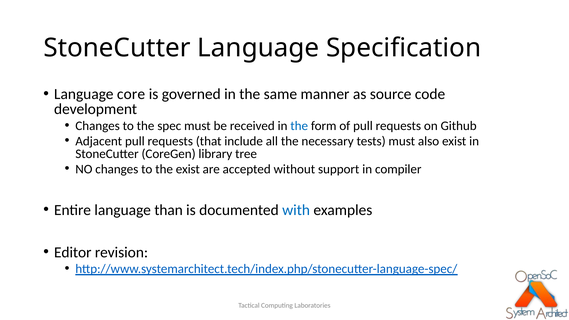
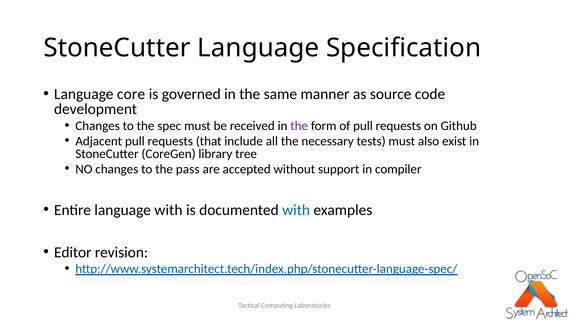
the colour: blue -> purple (299, 126)
the exist: exist -> pass (188, 169)
language than: than -> with (168, 210)
